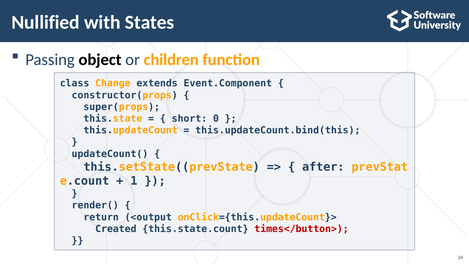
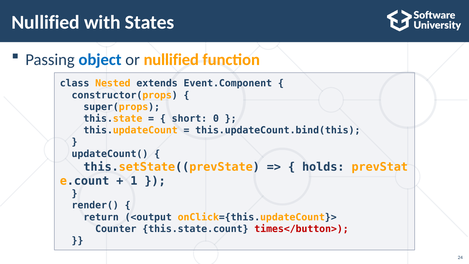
object colour: black -> blue (100, 60)
or children: children -> nullified (171, 60)
Change: Change -> Nested (113, 83)
after: after -> holds (323, 167)
Created: Created -> Counter (116, 229)
